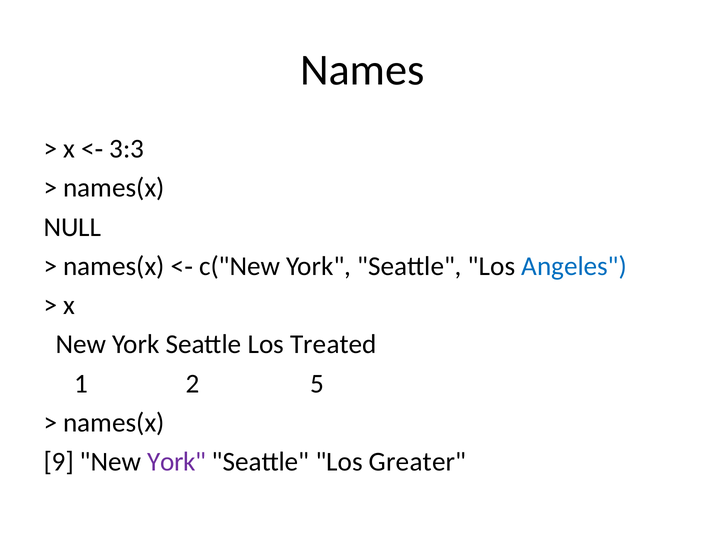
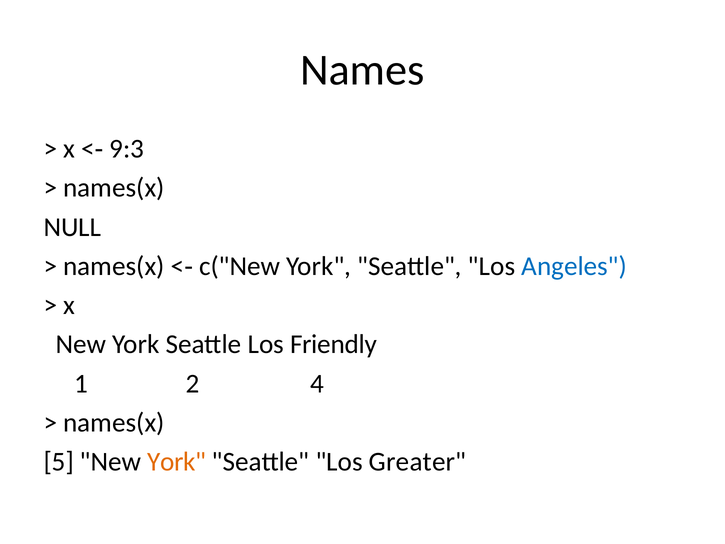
3:3: 3:3 -> 9:3 (127, 149)
Treated: Treated -> Friendly (334, 344)
5: 5 -> 4 (317, 383)
9: 9 -> 5 (59, 462)
York colour: purple -> orange (177, 462)
